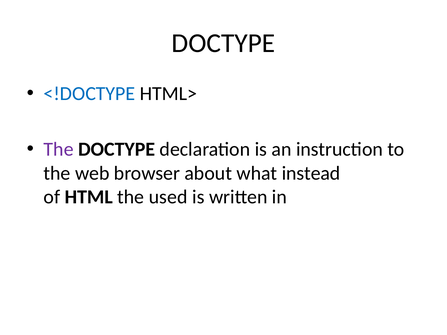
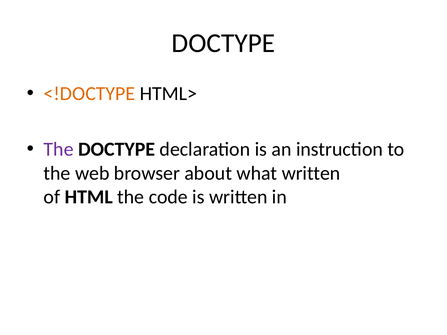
<!DOCTYPE colour: blue -> orange (89, 94)
what instead: instead -> written (311, 173)
used: used -> code (168, 197)
